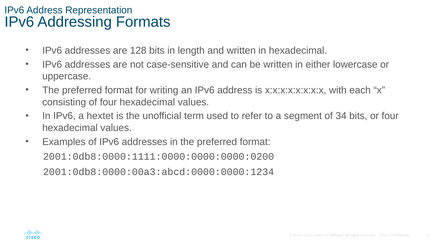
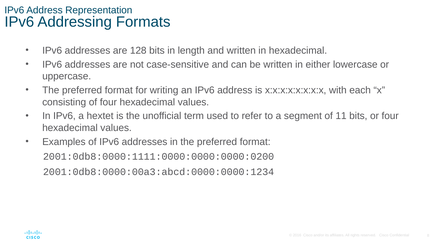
34: 34 -> 11 (341, 116)
